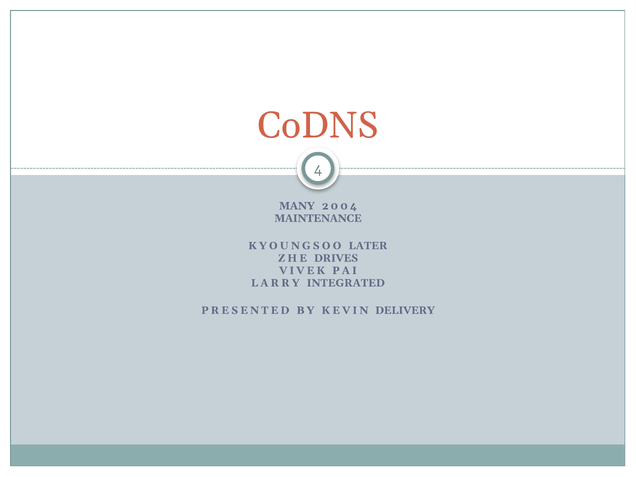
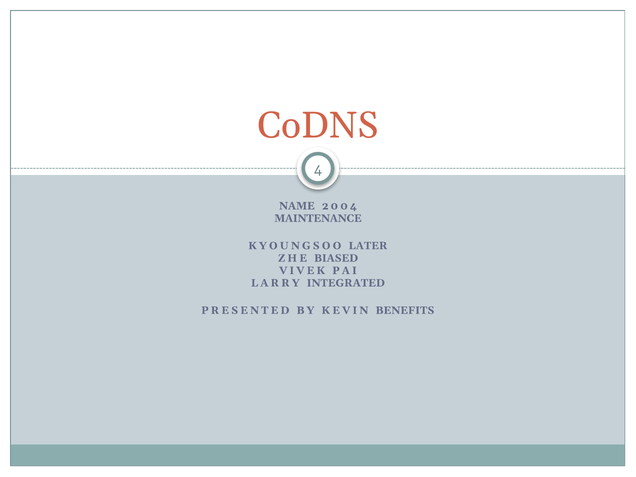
MANY: MANY -> NAME (297, 206)
DRIVES: DRIVES -> BIASED (336, 258)
DELIVERY: DELIVERY -> BENEFITS (405, 310)
